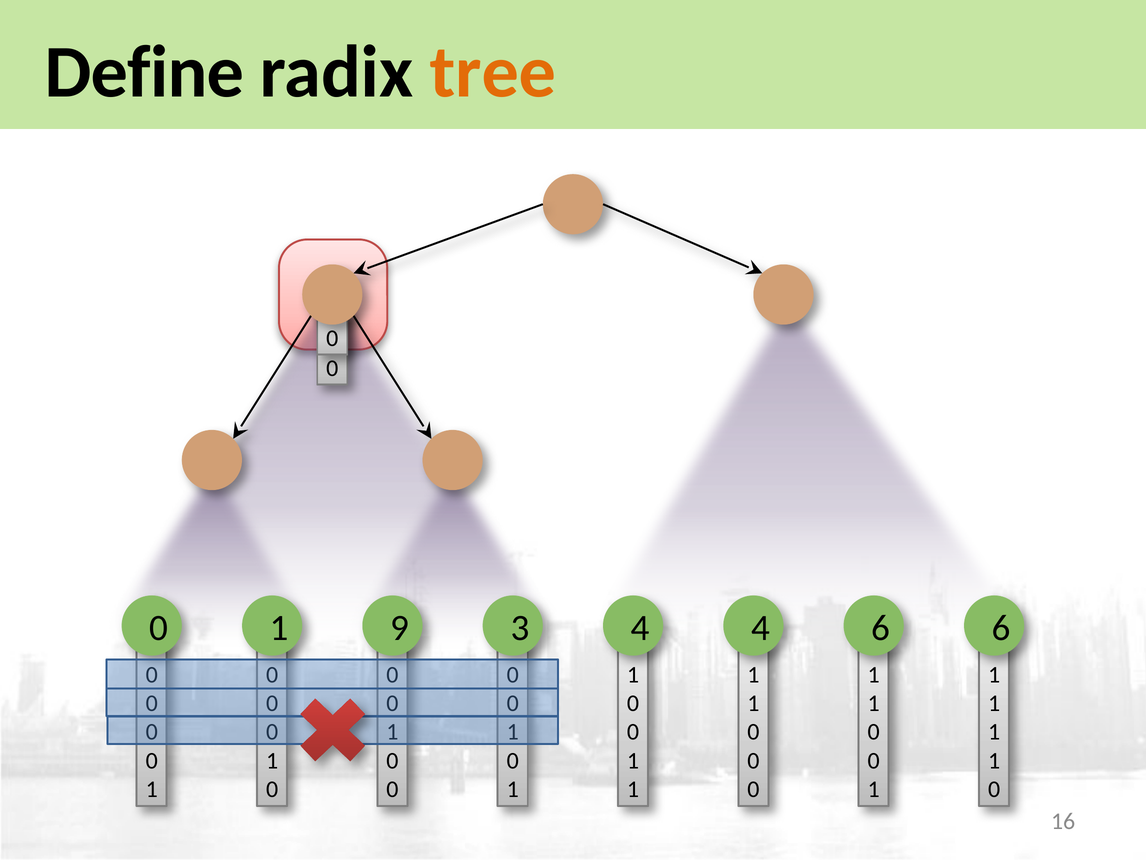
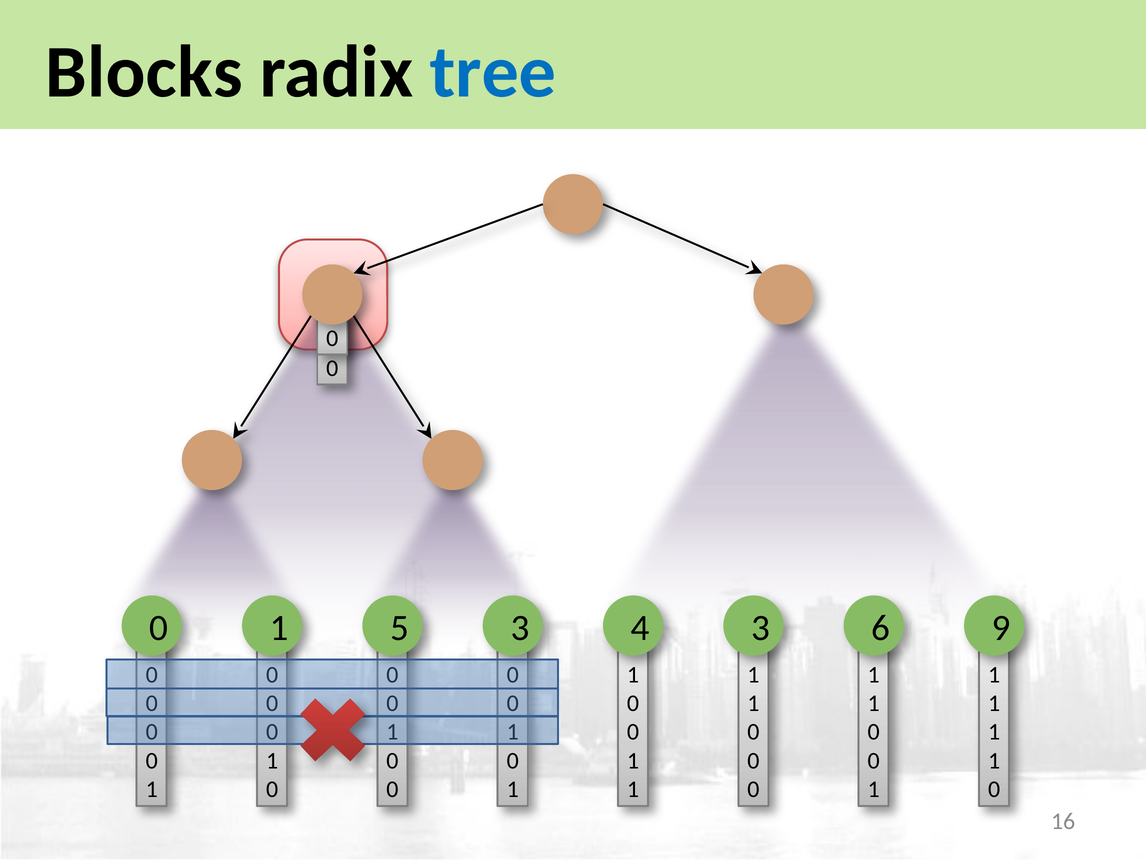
Define: Define -> Blocks (144, 72)
tree colour: orange -> blue (493, 72)
9: 9 -> 5 (400, 628)
4 4: 4 -> 3 (761, 628)
6 6: 6 -> 9 (1001, 628)
